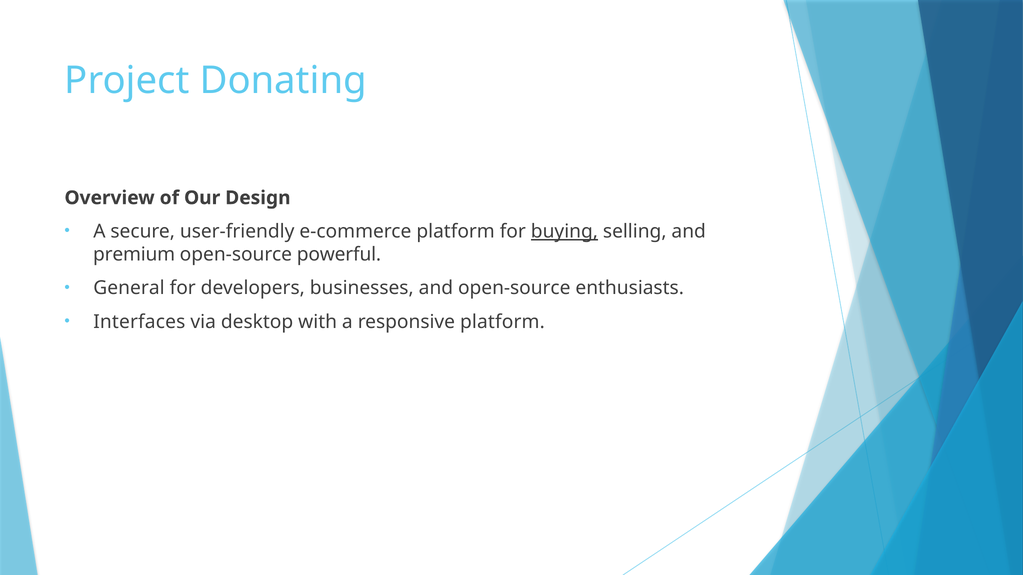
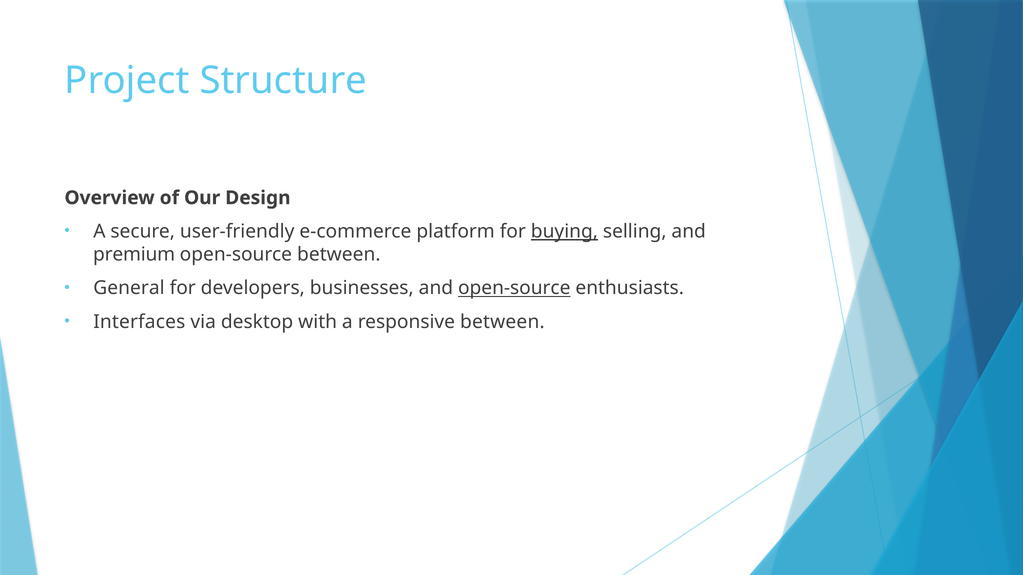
Donating: Donating -> Structure (283, 81)
open-source powerful: powerful -> between (339, 255)
open-source underline: none -> present (514, 288)
responsive platform: platform -> between (502, 322)
